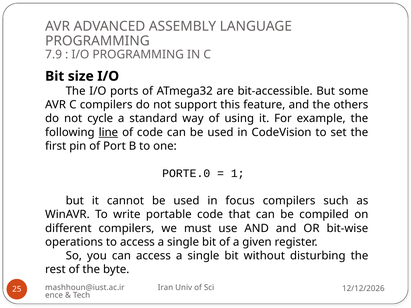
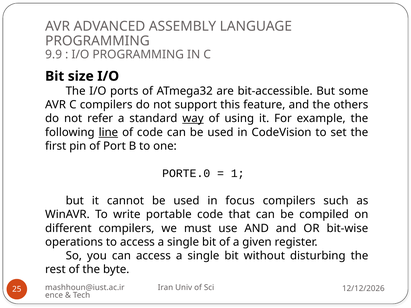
7.9: 7.9 -> 9.9 (54, 55)
cycle: cycle -> refer (100, 119)
way underline: none -> present (193, 119)
